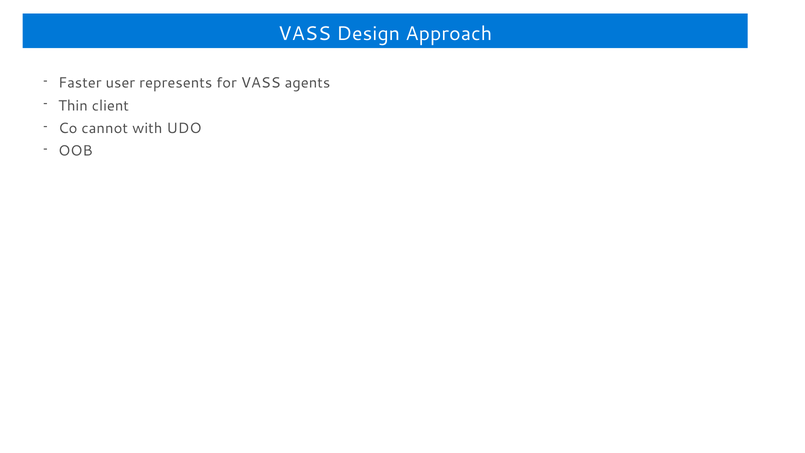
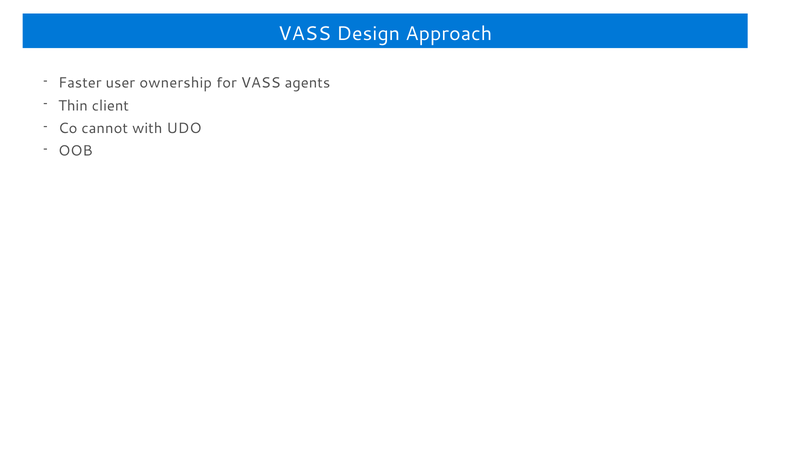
represents: represents -> ownership (176, 83)
